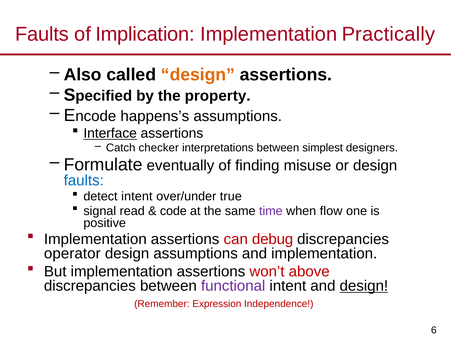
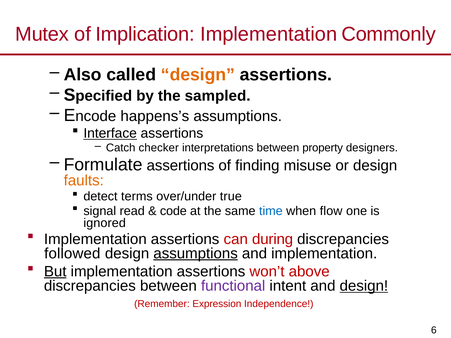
Faults: Faults -> Mutex (42, 34)
Practically: Practically -> Commonly (389, 34)
property: property -> sampled (218, 96)
simplest: simplest -> property (323, 148)
Formulate eventually: eventually -> assertions (181, 166)
faults colour: blue -> orange (84, 181)
detect intent: intent -> terms (137, 197)
time colour: purple -> blue (271, 211)
positive: positive -> ignored (105, 223)
debug: debug -> during (273, 239)
operator: operator -> followed (72, 254)
assumptions underline: none -> present (196, 254)
But underline: none -> present (55, 272)
